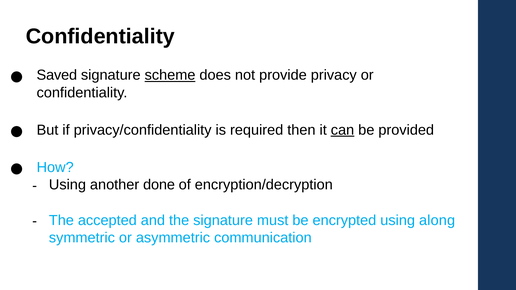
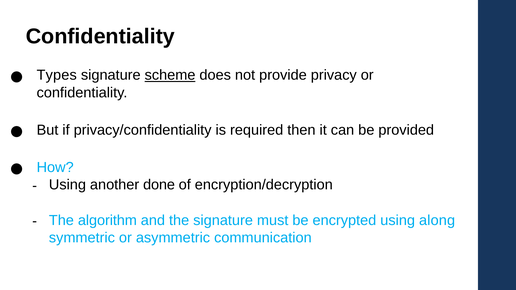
Saved: Saved -> Types (57, 75)
can underline: present -> none (343, 130)
accepted: accepted -> algorithm (107, 220)
